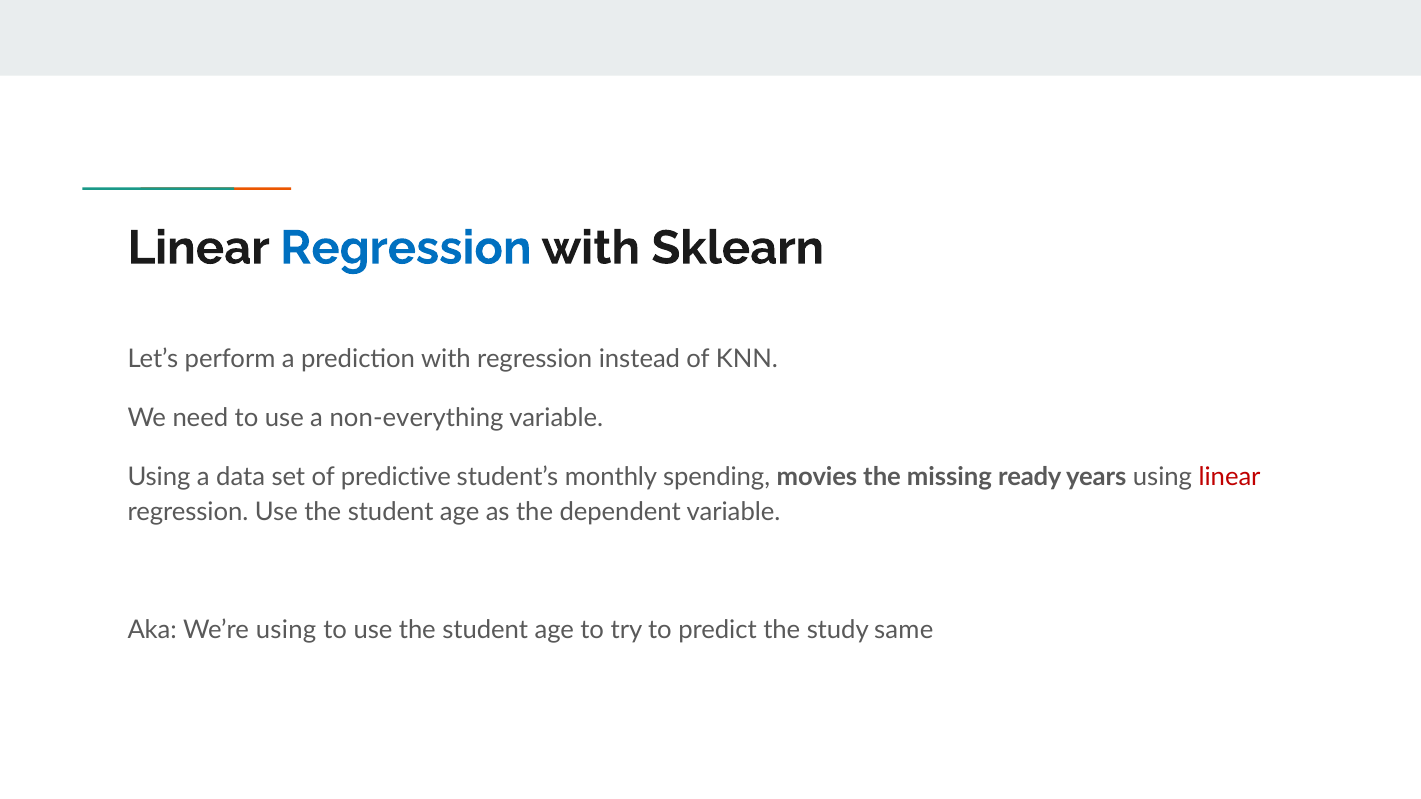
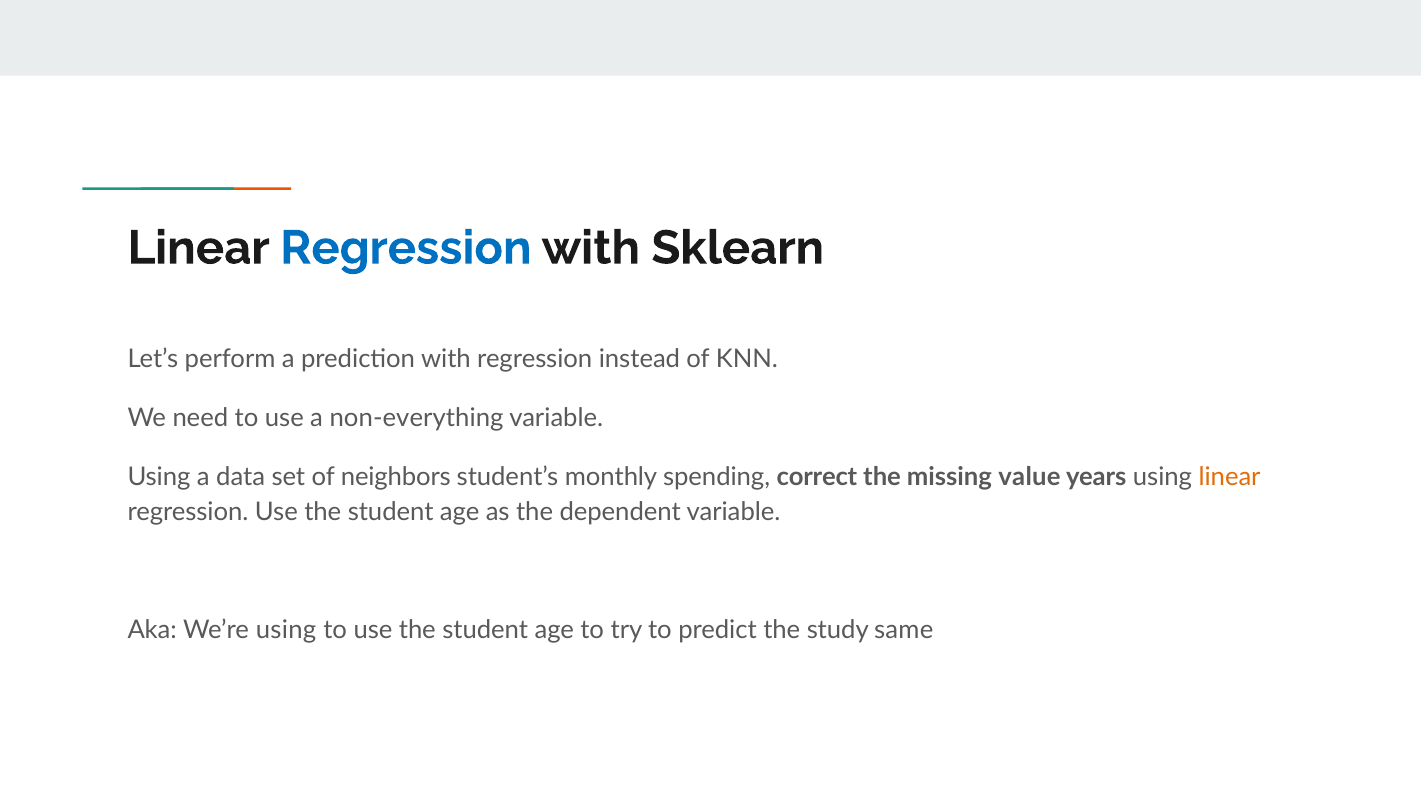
predictive: predictive -> neighbors (396, 477)
movies: movies -> correct (817, 477)
ready: ready -> value (1030, 477)
linear colour: red -> orange (1230, 477)
